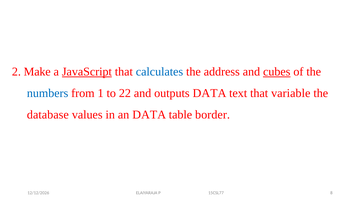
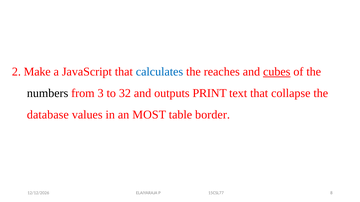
JavaScript underline: present -> none (87, 72)
address: address -> reaches (222, 72)
numbers colour: blue -> black (48, 93)
1: 1 -> 3 (101, 93)
22: 22 -> 32 (125, 93)
outputs DATA: DATA -> PRINT (210, 93)
variable: variable -> collapse (291, 93)
an DATA: DATA -> MOST (149, 115)
